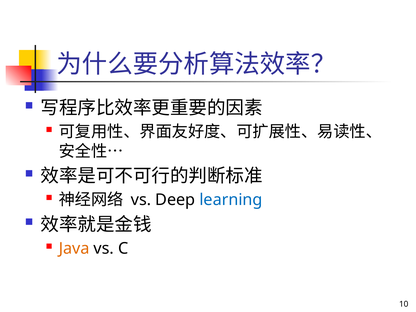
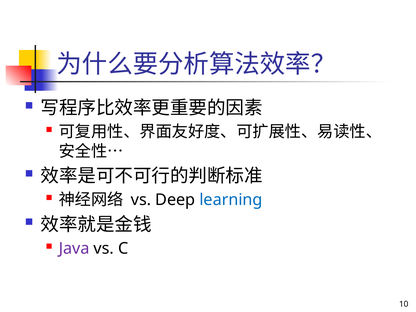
Java colour: orange -> purple (74, 249)
